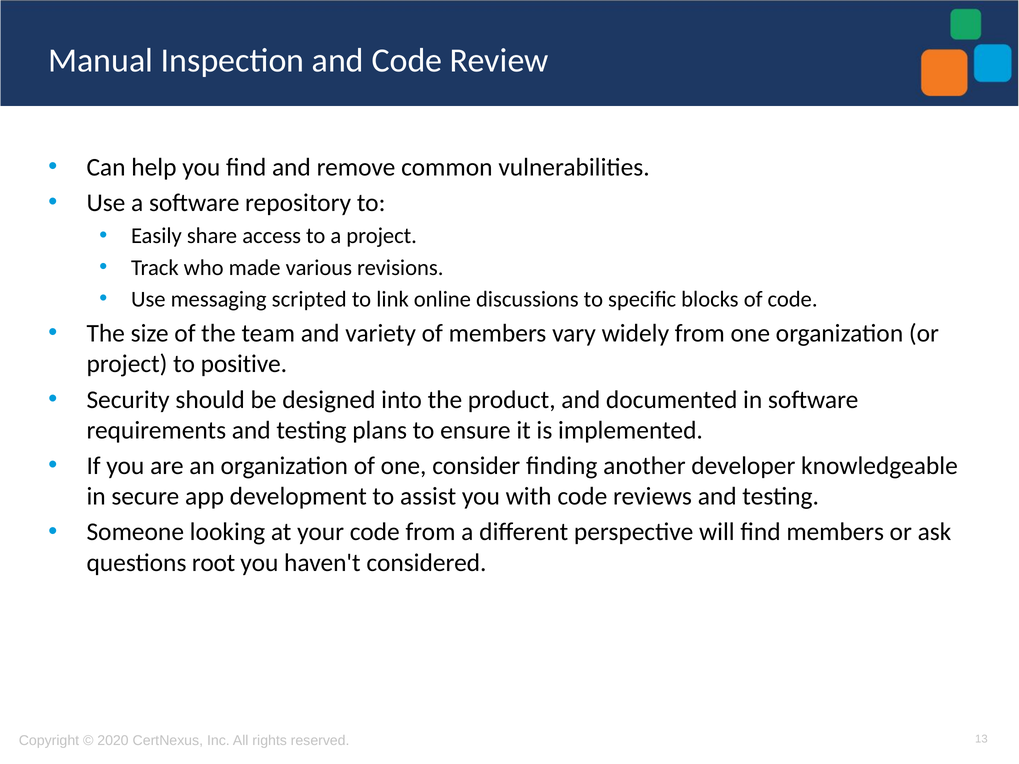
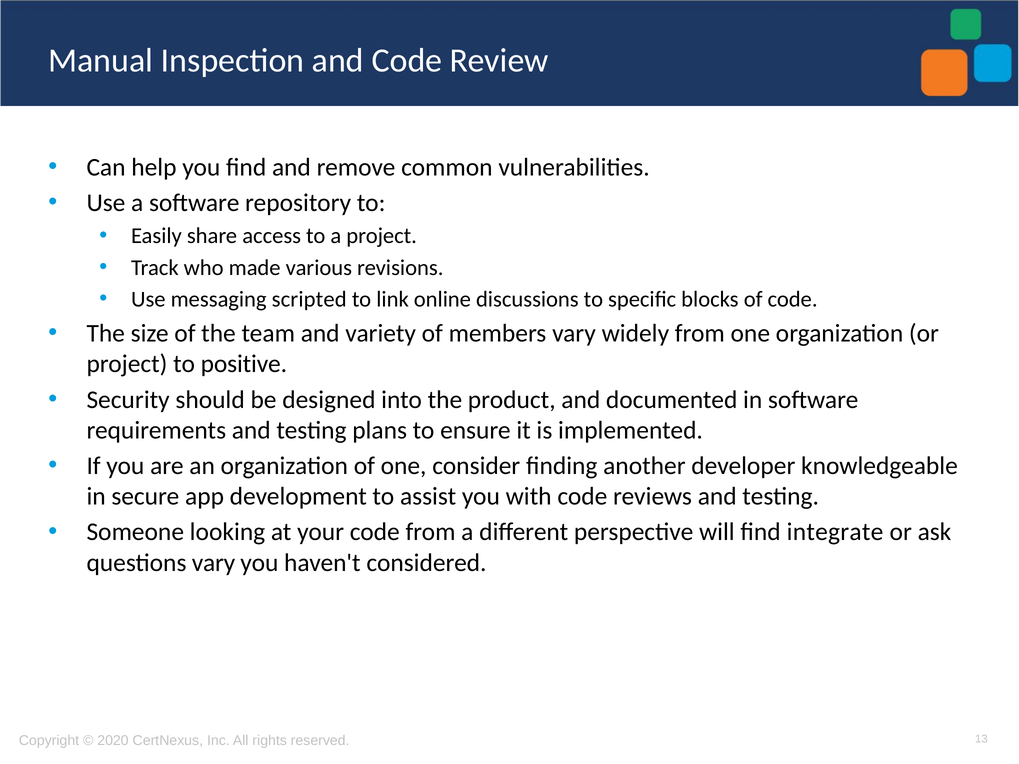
find members: members -> integrate (835, 532)
questions root: root -> vary (214, 563)
